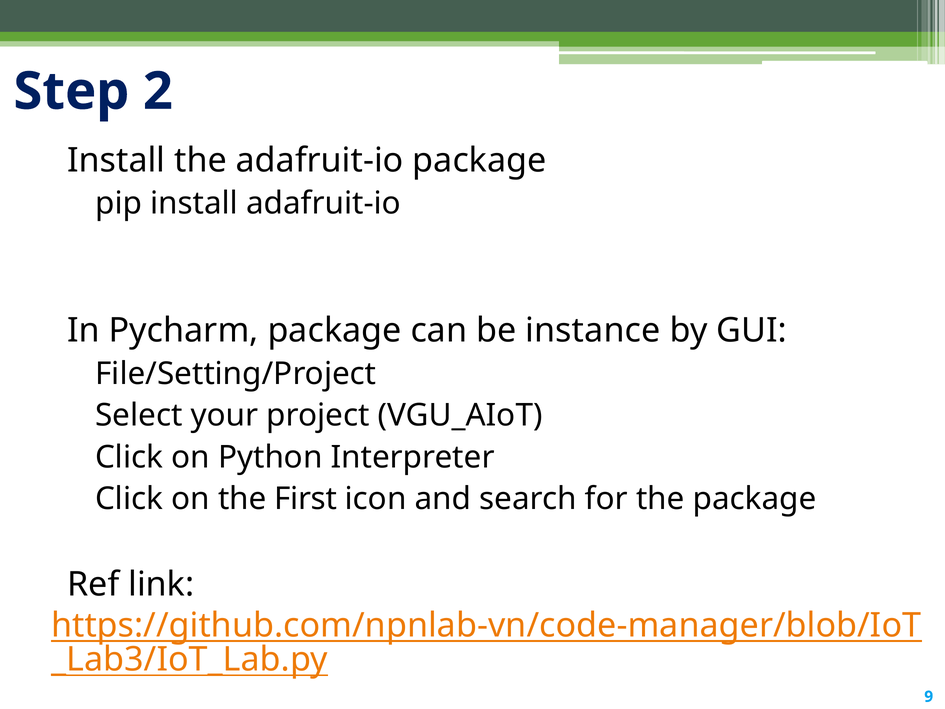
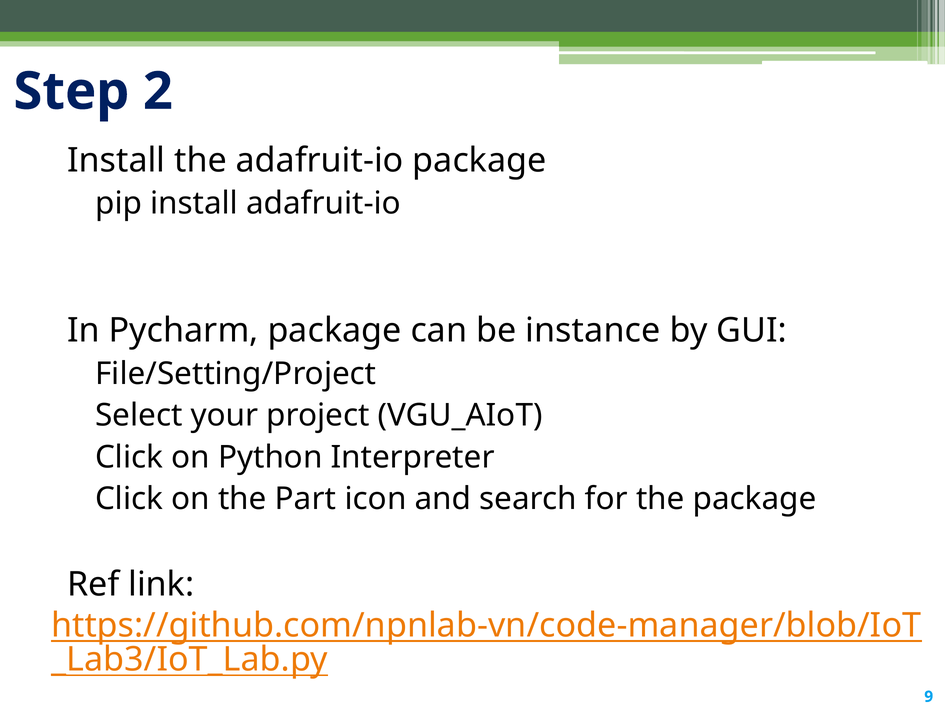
First: First -> Part (306, 499)
